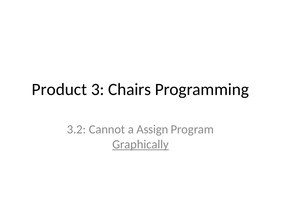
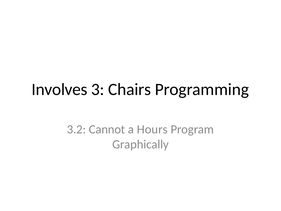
Product: Product -> Involves (60, 89)
Assign: Assign -> Hours (152, 129)
Graphically underline: present -> none (140, 144)
